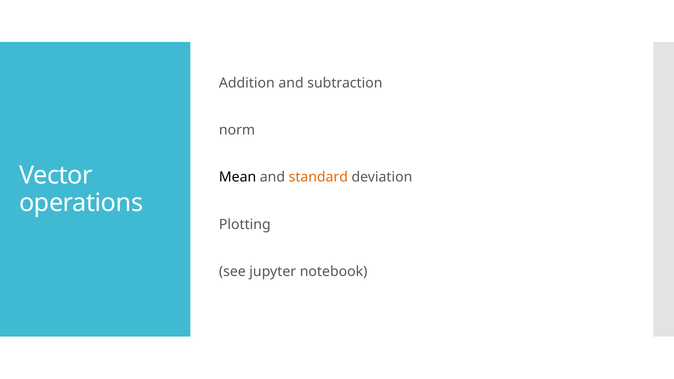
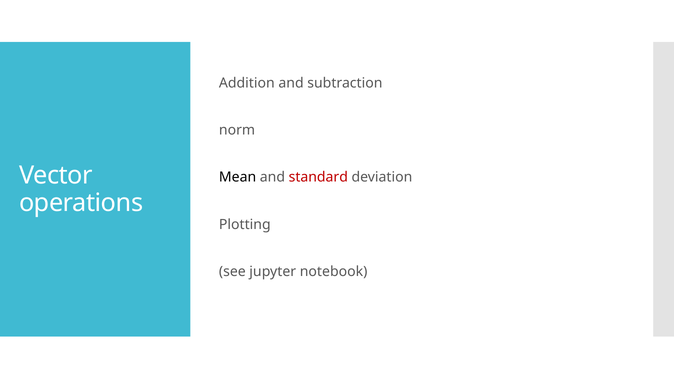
standard colour: orange -> red (318, 177)
